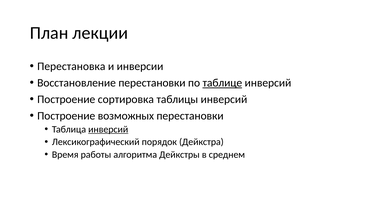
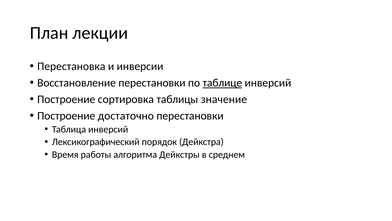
таблицы инверсий: инверсий -> значение (224, 99)
возможных: возможных -> достаточно (126, 115)
инверсий underline: present -> none (108, 129)
